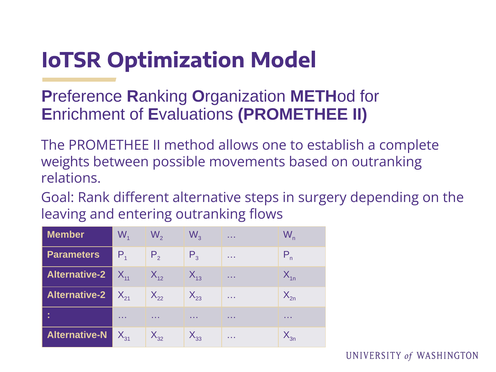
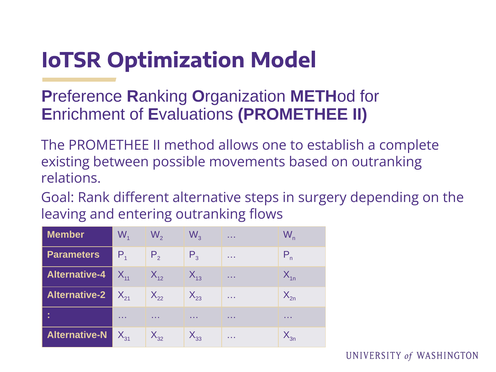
weights: weights -> existing (65, 162)
Alternative-2: Alternative-2 -> Alternative-4 (76, 275)
